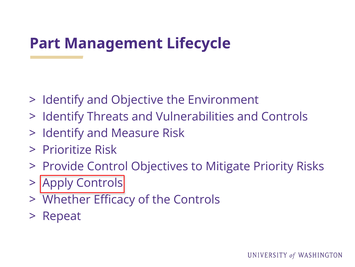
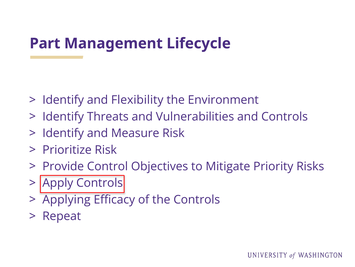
Objective: Objective -> Flexibility (137, 100)
Whether: Whether -> Applying (66, 199)
